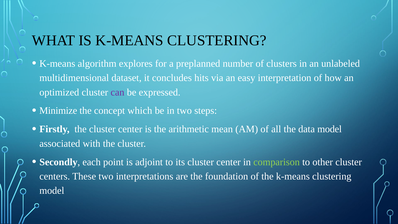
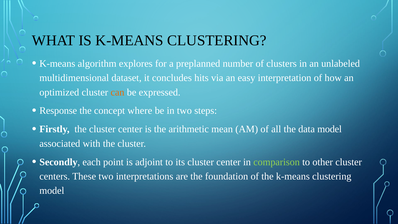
can colour: purple -> orange (118, 92)
Minimize: Minimize -> Response (58, 111)
which: which -> where (140, 111)
